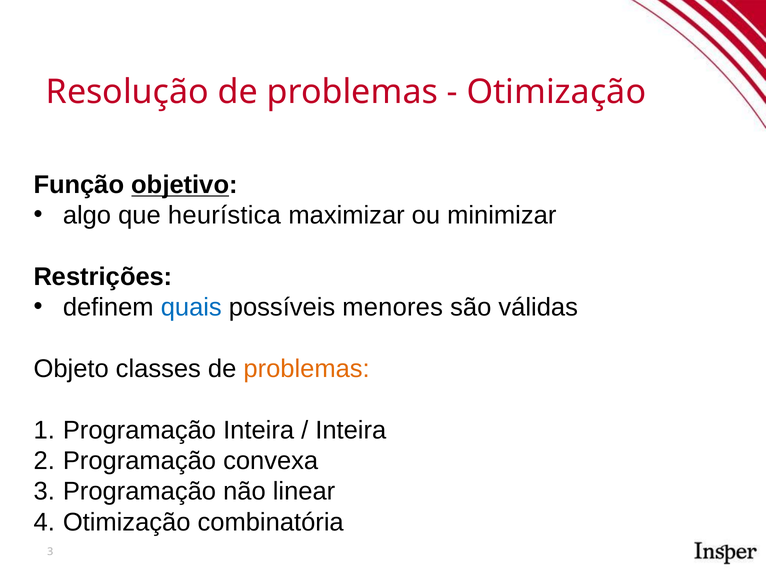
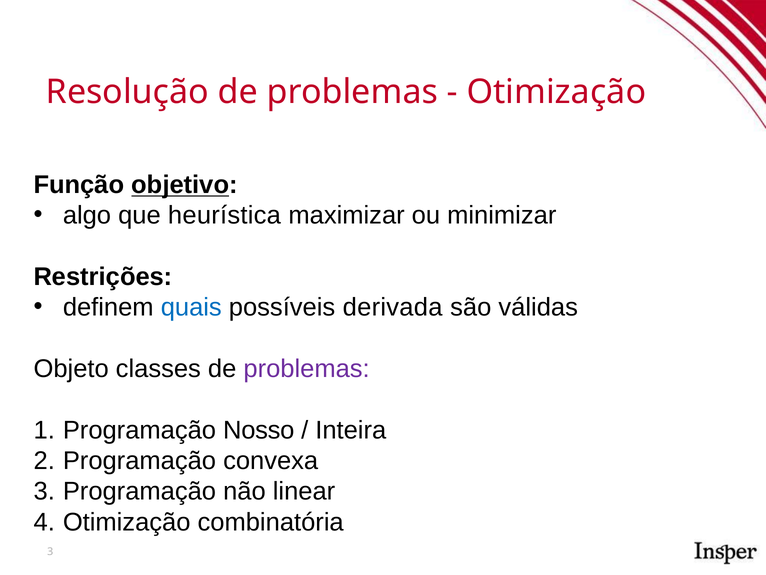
menores: menores -> derivada (393, 307)
problemas colour: orange -> purple (307, 368)
Programação Inteira: Inteira -> Nosso (259, 430)
